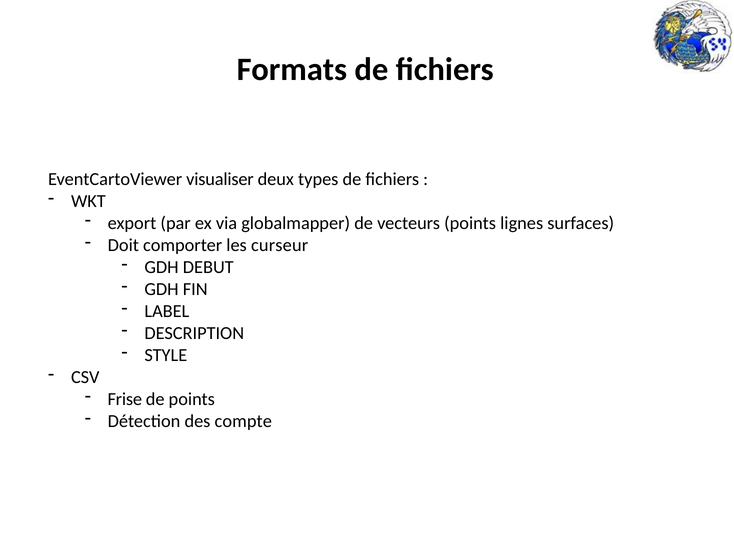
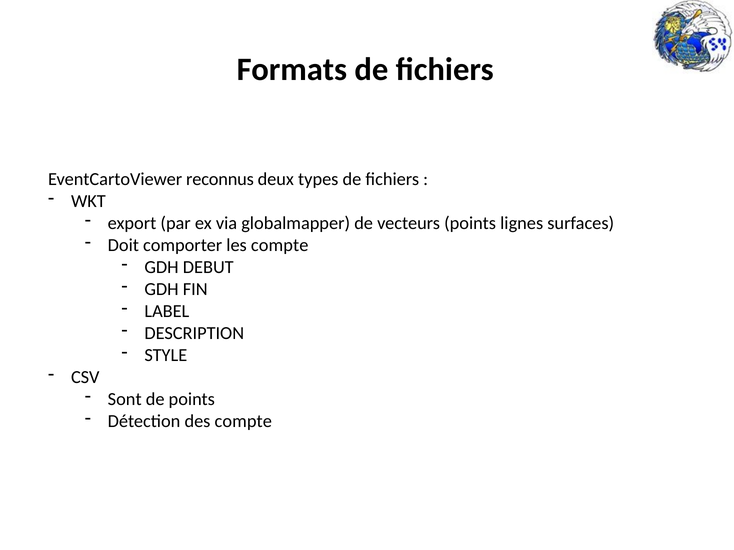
visualiser: visualiser -> reconnus (220, 179)
les curseur: curseur -> compte (280, 245)
Frise: Frise -> Sont (125, 399)
